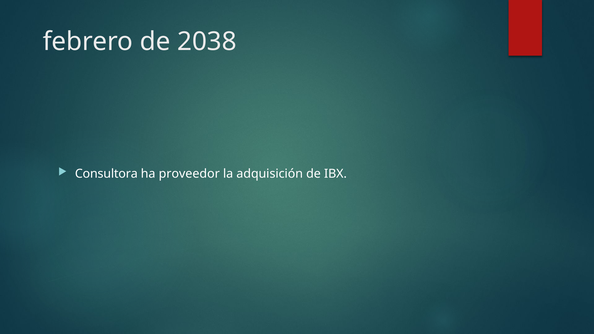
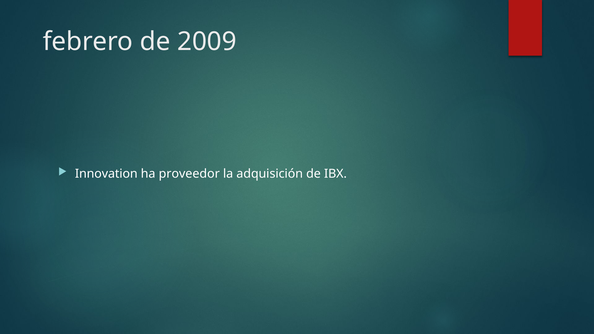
2038: 2038 -> 2009 (207, 42)
Consultora: Consultora -> Innovation (106, 174)
